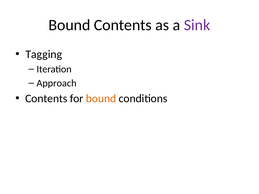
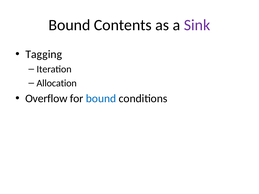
Approach: Approach -> Allocation (57, 83)
Contents: Contents -> Overflow (46, 99)
bound colour: orange -> blue (101, 99)
